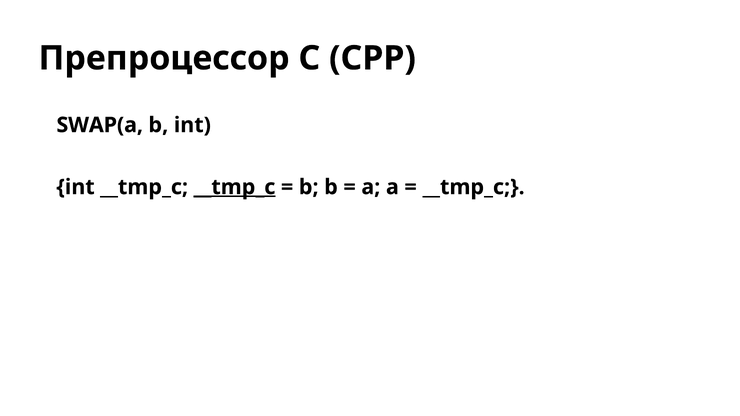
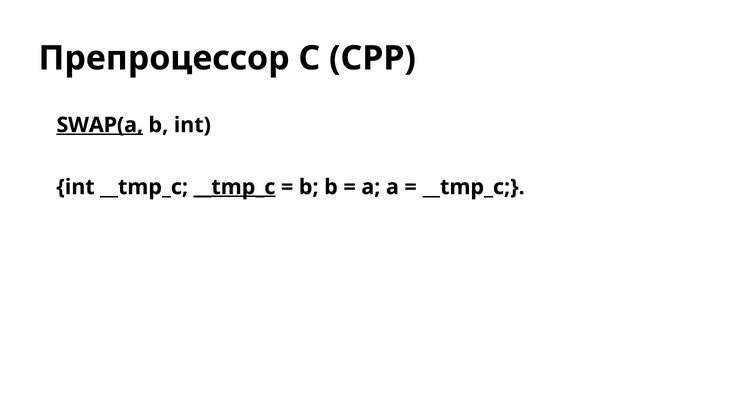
SWAP(a underline: none -> present (100, 125)
